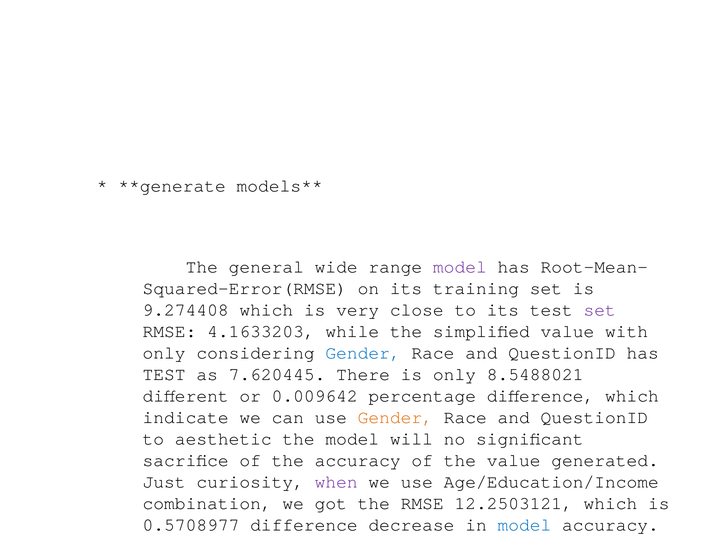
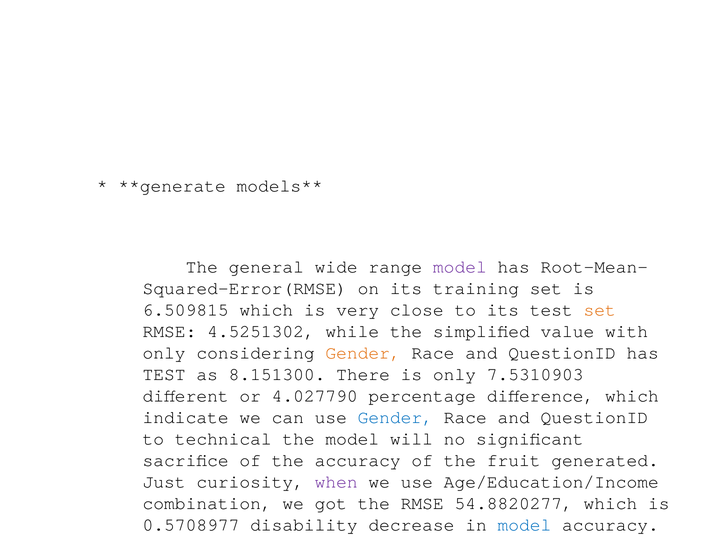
9.274408: 9.274408 -> 6.509815 (186, 310)
set colour: purple -> orange (600, 310)
4.1633203: 4.1633203 -> 4.5251302 (261, 331)
Gender colour: blue -> orange (363, 353)
7.620445: 7.620445 -> 8.151300 (277, 374)
8.5488021: 8.5488021 -> 7.5310903 (535, 374)
0.009642: 0.009642 -> 4.027790 (315, 396)
Gender colour: orange -> blue (395, 417)
aesthetic: aesthetic -> technical (223, 439)
the value: value -> fruit (514, 460)
12.2503121: 12.2503121 -> 54.8820277 (514, 503)
0.5708977 difference: difference -> disability (304, 525)
